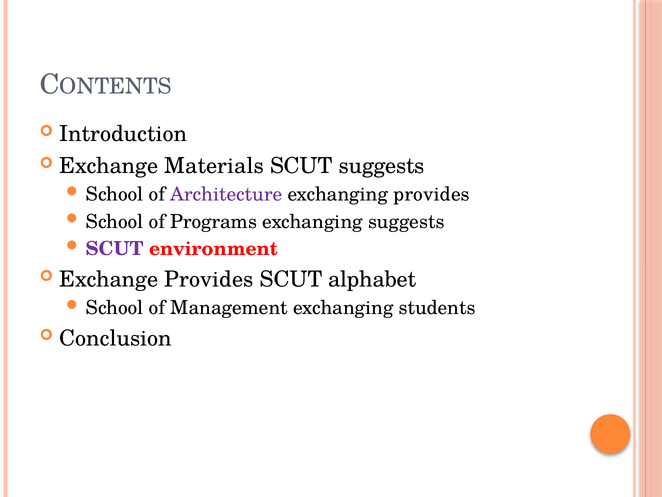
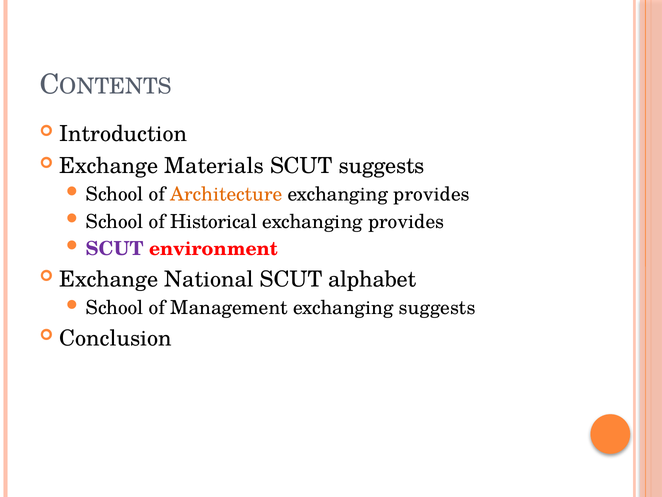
Architecture colour: purple -> orange (226, 194)
Programs: Programs -> Historical (214, 221)
suggests: suggests -> provides (406, 221)
Exchange Provides: Provides -> National (209, 279)
exchanging students: students -> suggests (437, 307)
